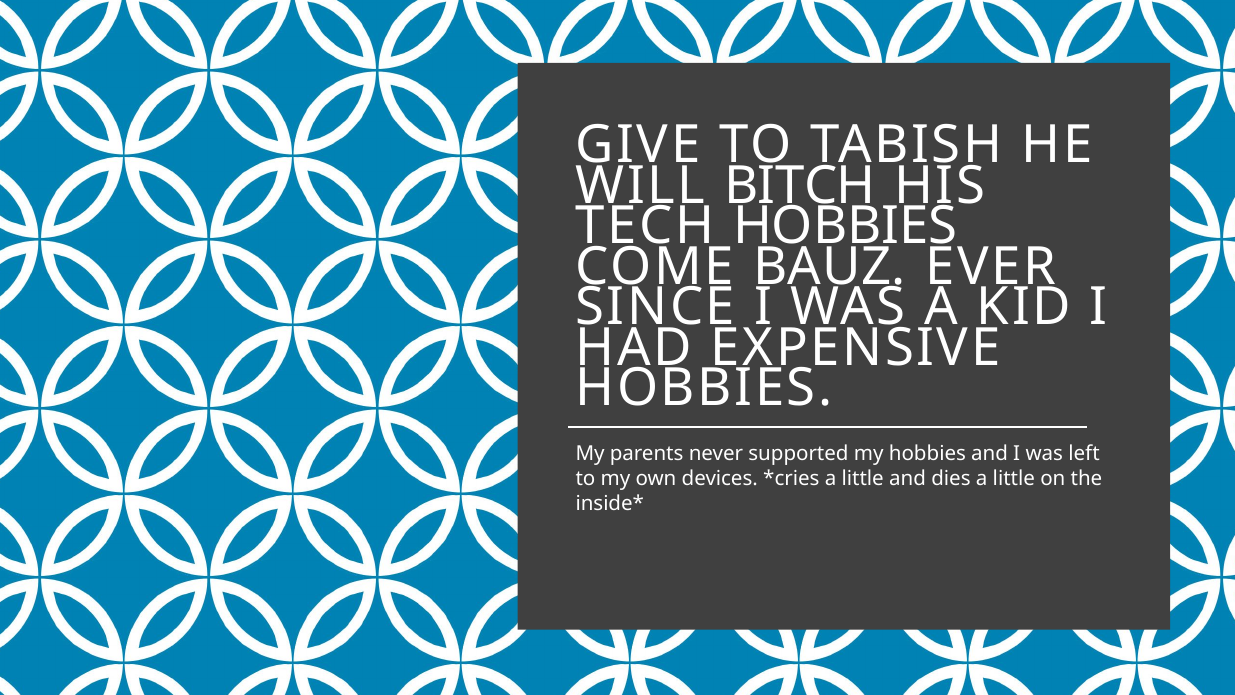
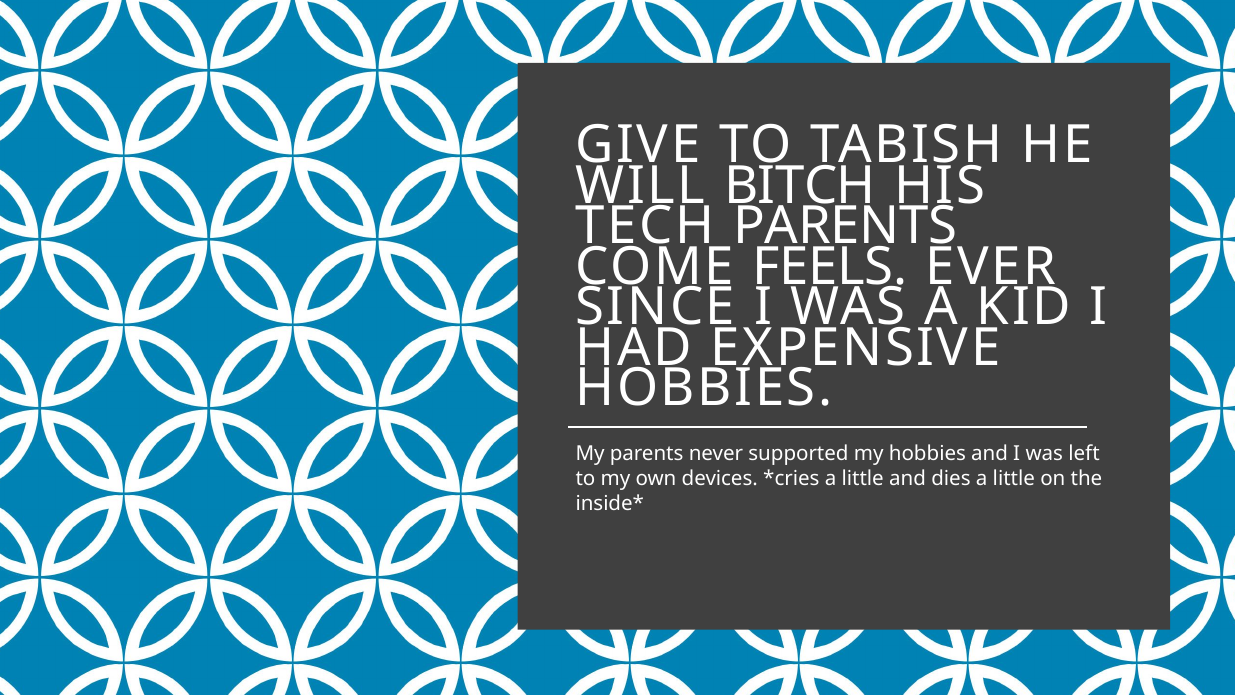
TECH HOBBIES: HOBBIES -> PARENTS (845, 226)
BAUZ: BAUZ -> FEELS (830, 267)
